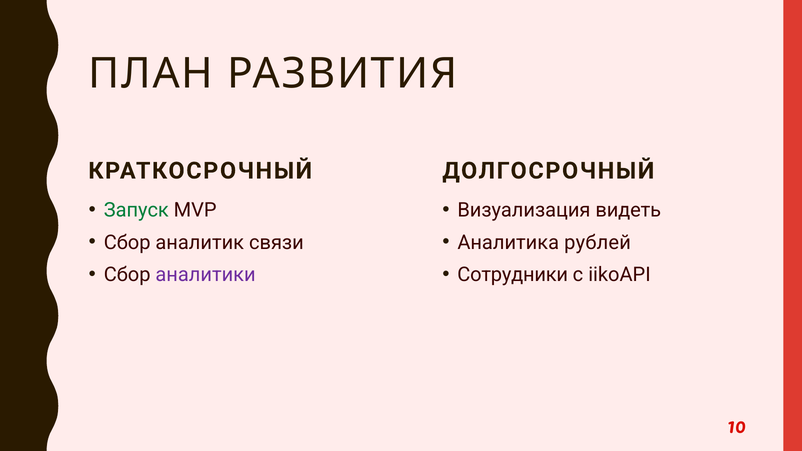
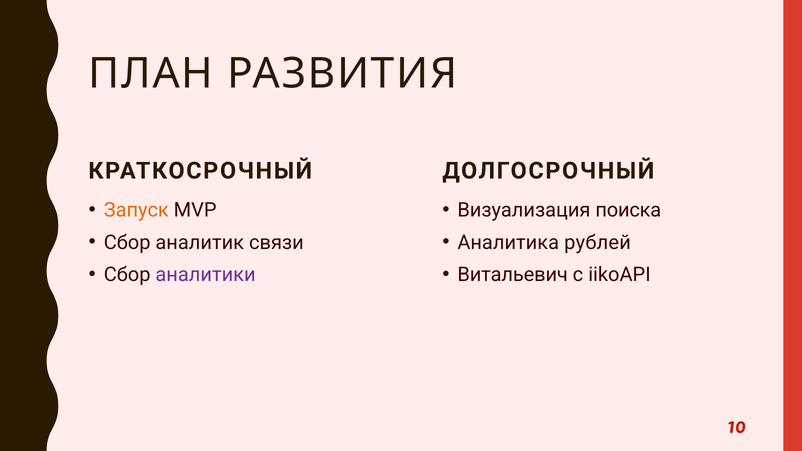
Запуск colour: green -> orange (136, 210)
видеть: видеть -> поиска (628, 210)
Сотрудники: Сотрудники -> Витальевич (513, 275)
